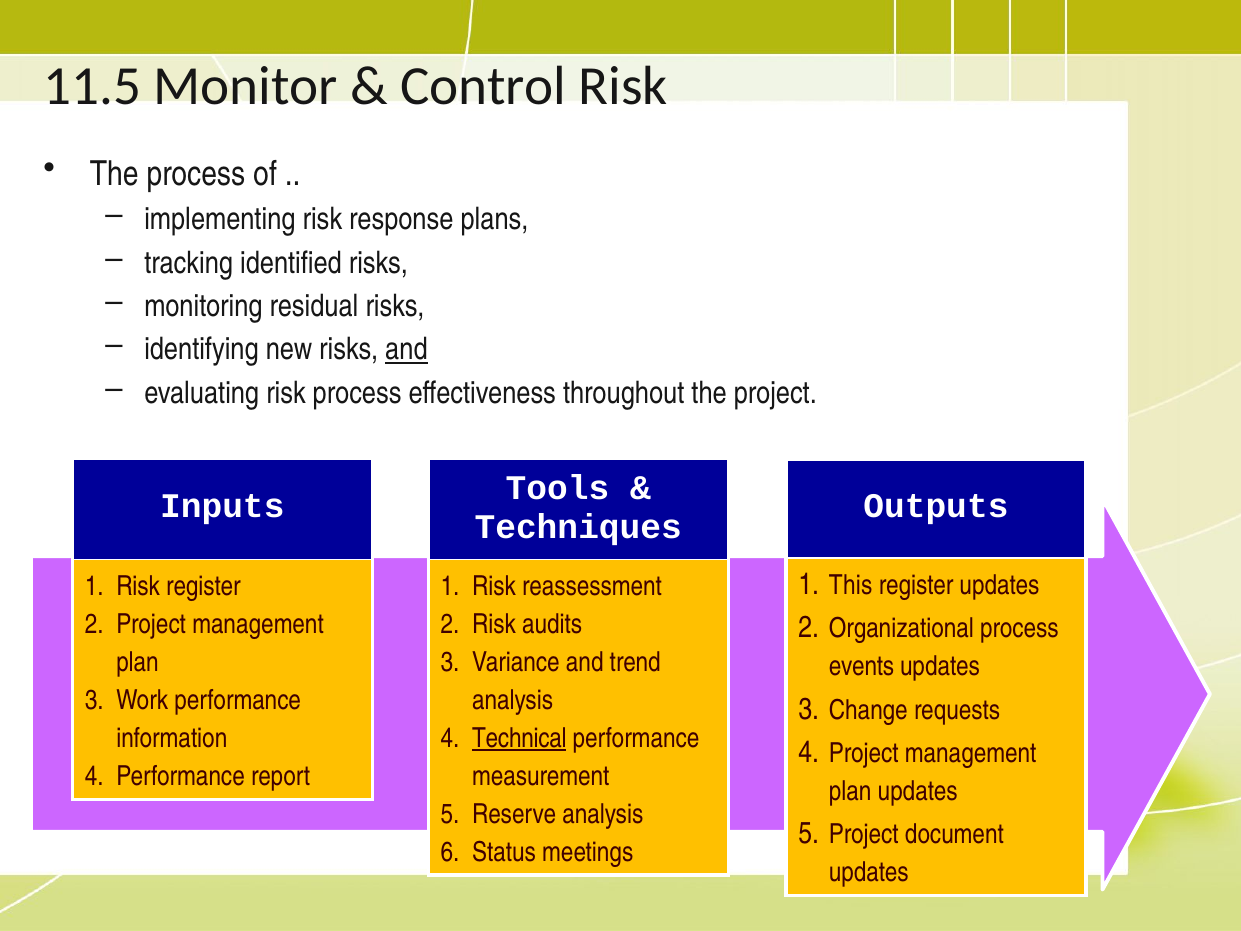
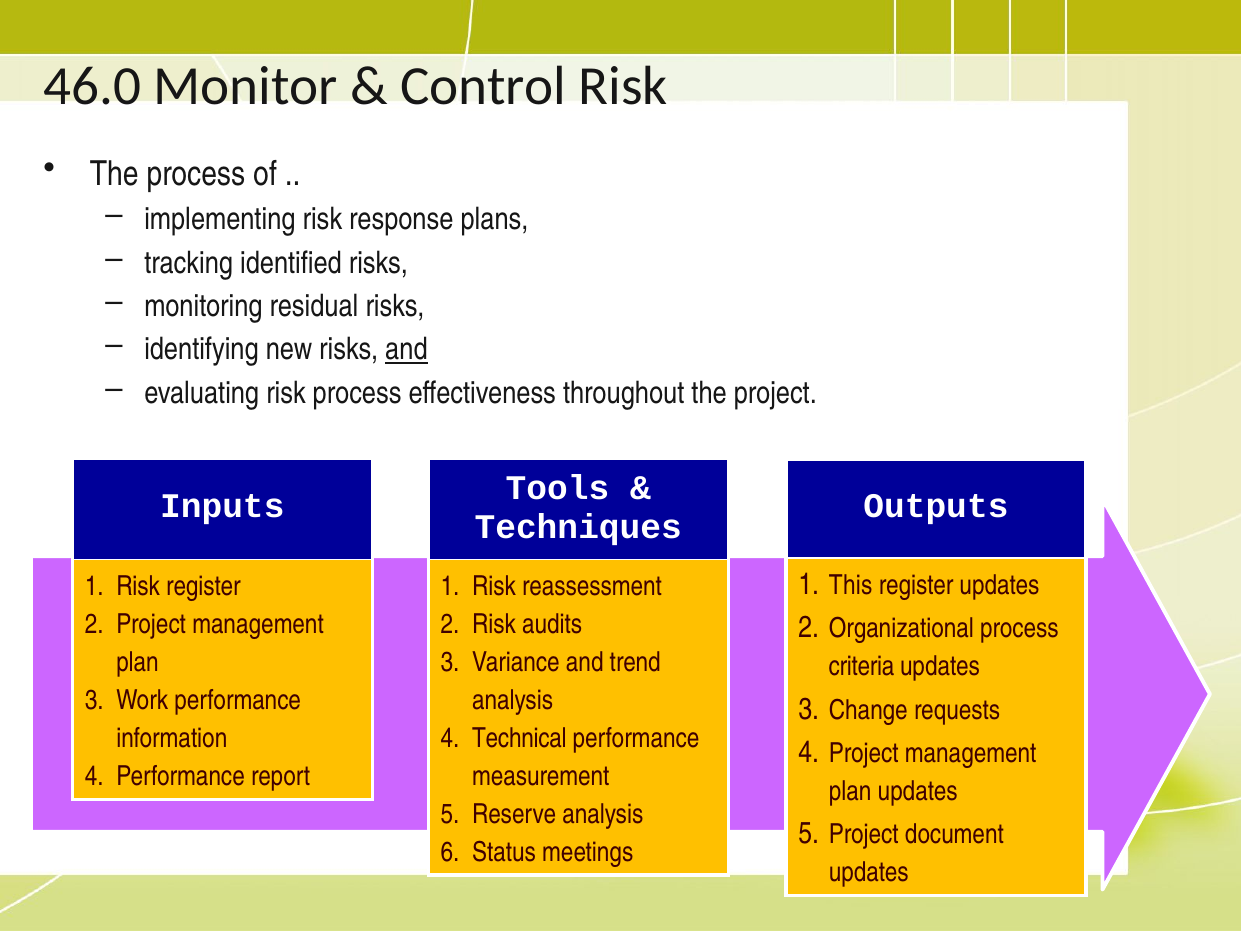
11.5: 11.5 -> 46.0 (92, 87)
events: events -> criteria (862, 666)
Technical underline: present -> none (519, 738)
